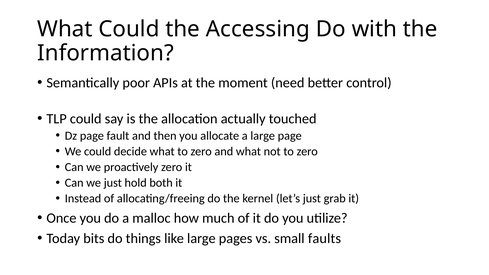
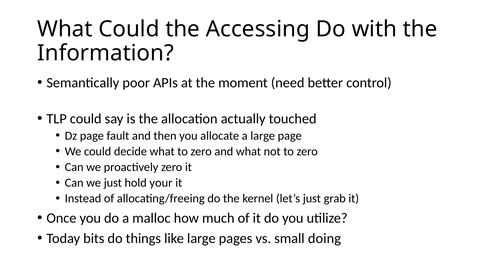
both: both -> your (161, 183)
faults: faults -> doing (324, 239)
